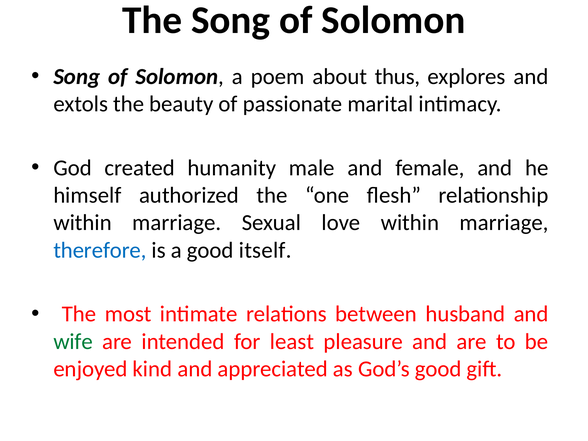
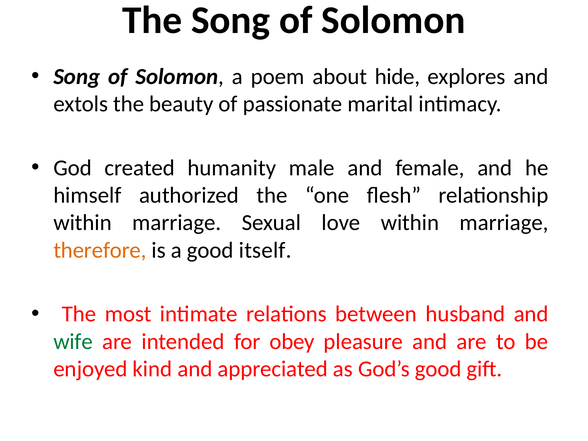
thus: thus -> hide (397, 77)
therefore colour: blue -> orange (100, 250)
least: least -> obey (292, 341)
